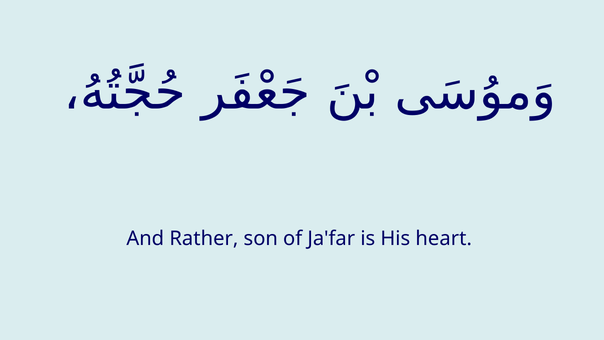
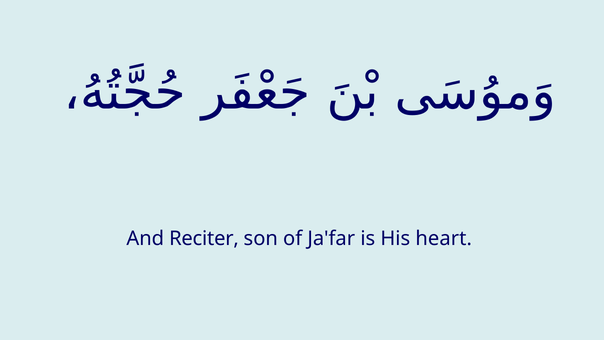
Rather: Rather -> Reciter (204, 238)
